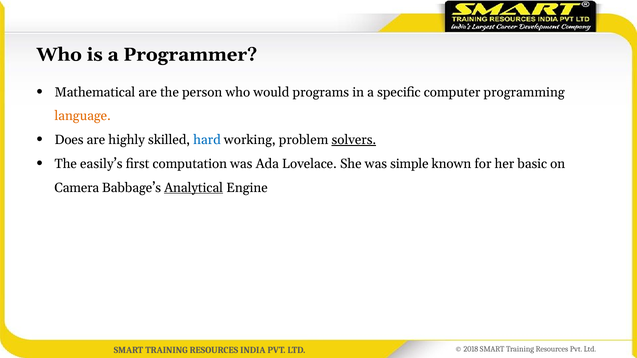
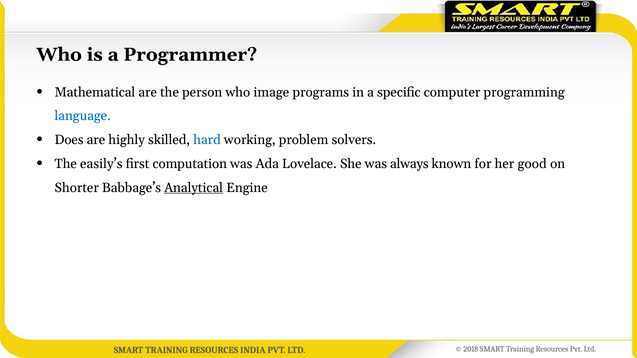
would: would -> image (271, 92)
language colour: orange -> blue (83, 116)
solvers underline: present -> none (354, 140)
simple: simple -> always (409, 164)
basic: basic -> good (532, 164)
Camera: Camera -> Shorter (77, 188)
